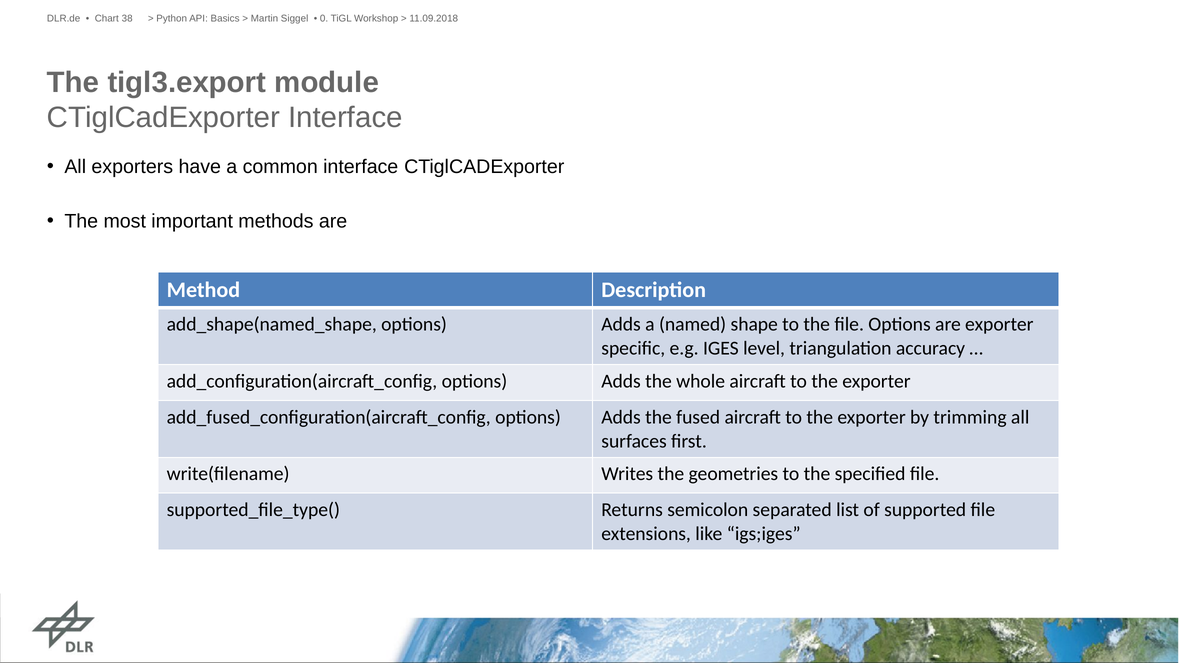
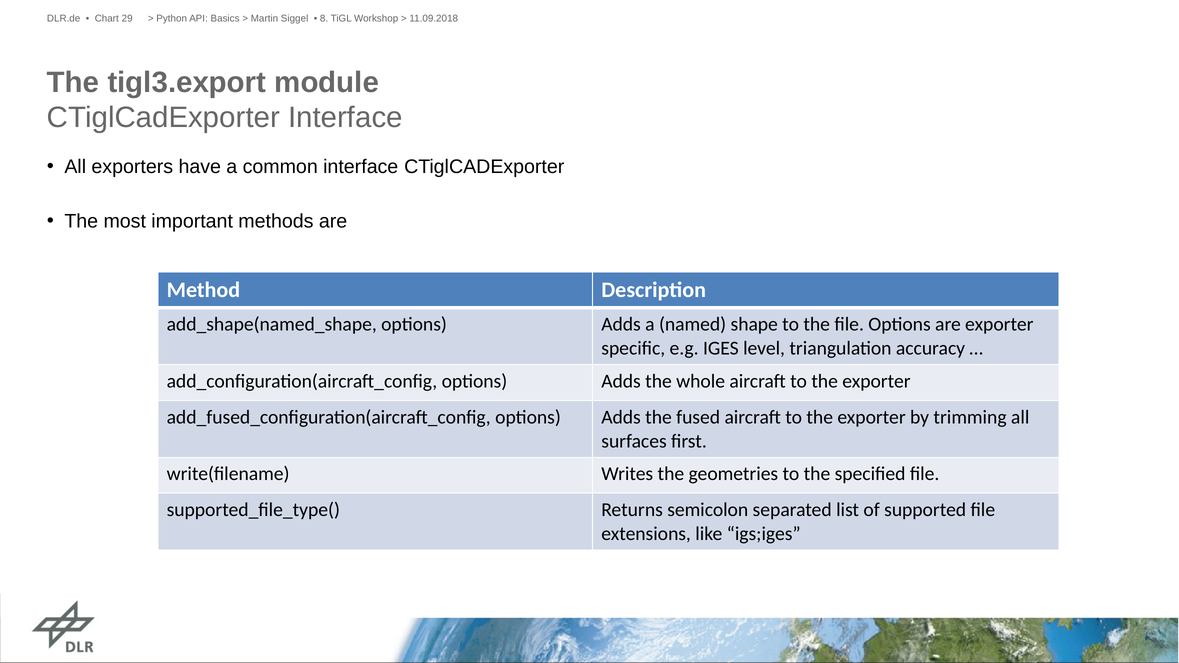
38: 38 -> 29 (127, 19)
0: 0 -> 8 (324, 19)
